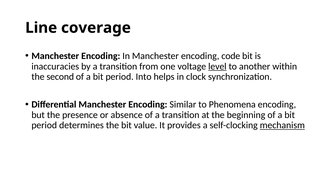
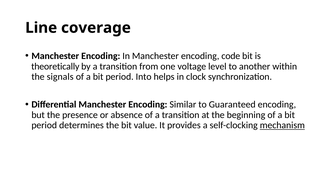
inaccuracies: inaccuracies -> theoretically (55, 66)
level underline: present -> none (217, 66)
second: second -> signals (60, 77)
Phenomena: Phenomena -> Guaranteed (232, 105)
